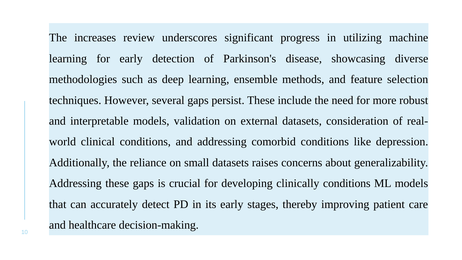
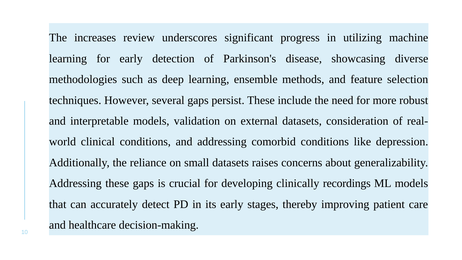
clinically conditions: conditions -> recordings (347, 183)
